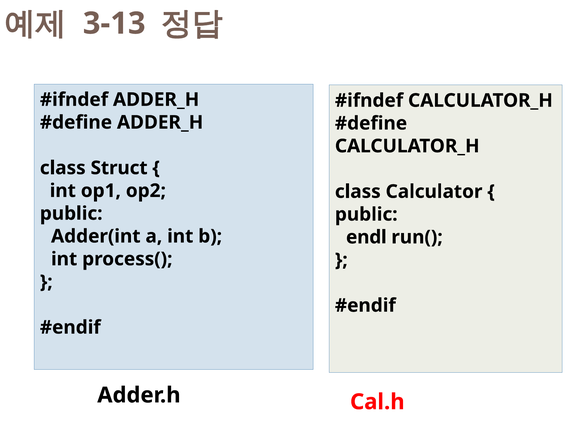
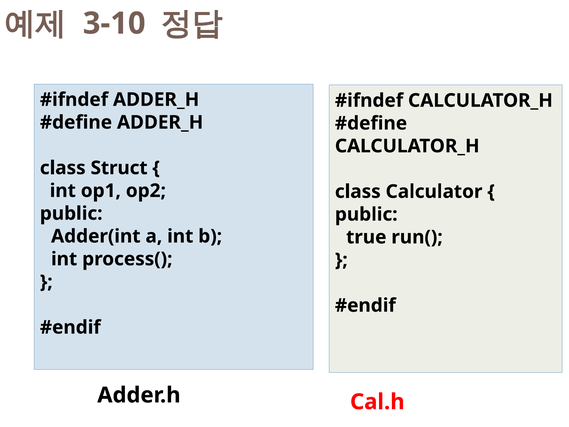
3-13: 3-13 -> 3-10 (114, 23)
endl: endl -> true (366, 237)
